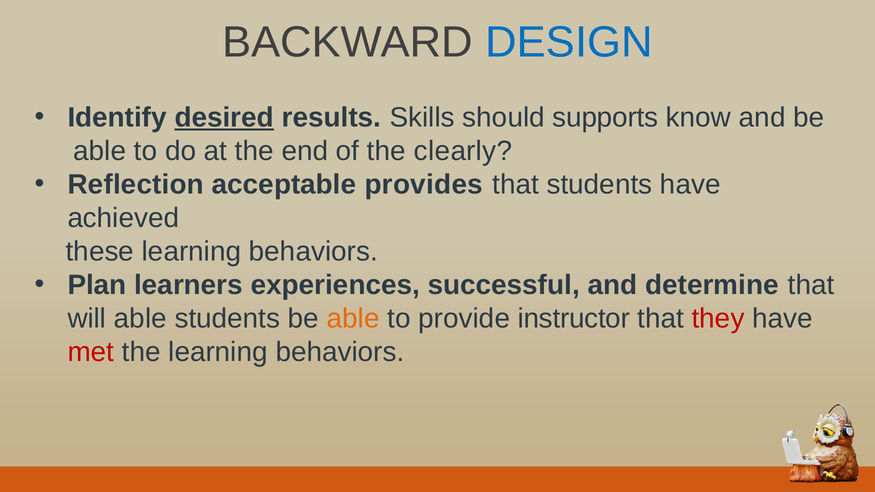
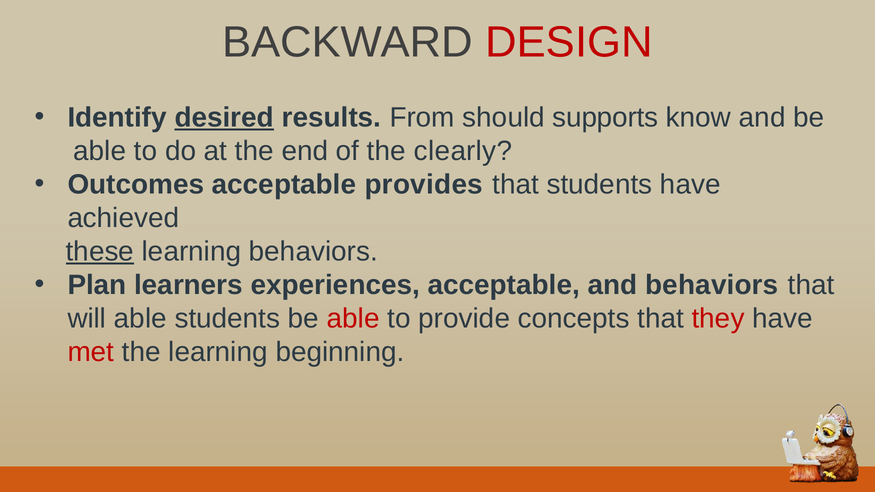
DESIGN colour: blue -> red (569, 42)
Skills: Skills -> From (422, 117)
Reflection: Reflection -> Outcomes (136, 185)
these underline: none -> present (100, 252)
experiences successful: successful -> acceptable (504, 285)
and determine: determine -> behaviors (712, 285)
able colour: orange -> red (353, 319)
instructor: instructor -> concepts (574, 319)
the learning behaviors: behaviors -> beginning (340, 352)
